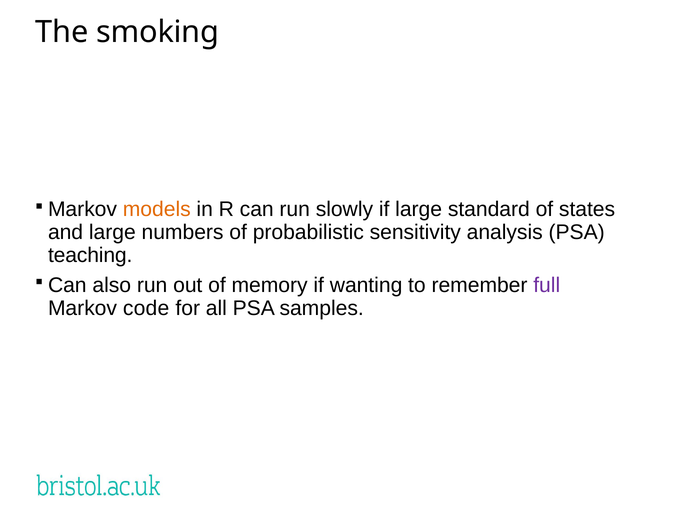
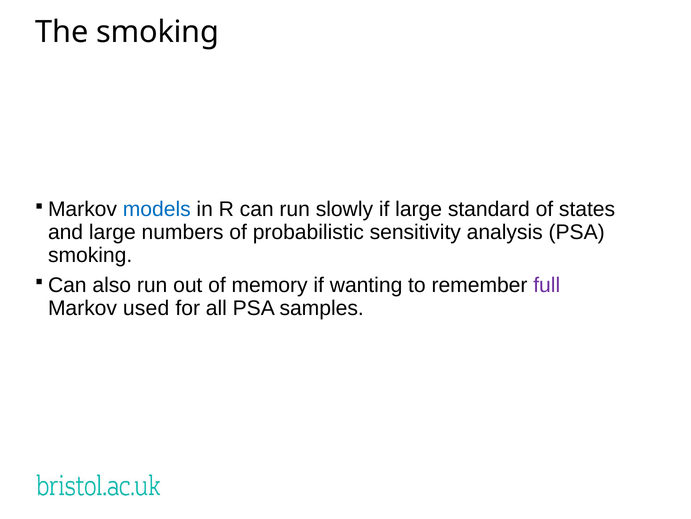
models colour: orange -> blue (157, 209)
teaching: teaching -> smoking (90, 255)
code: code -> used (146, 308)
